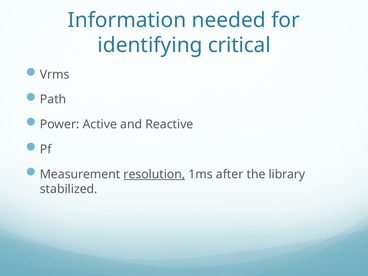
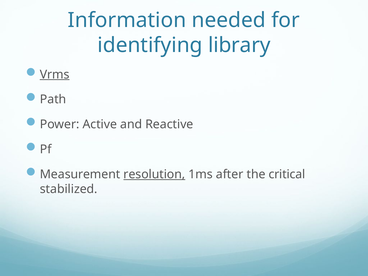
critical: critical -> library (239, 45)
Vrms underline: none -> present (55, 74)
library: library -> critical (287, 174)
